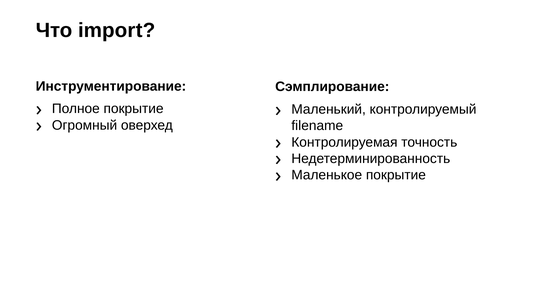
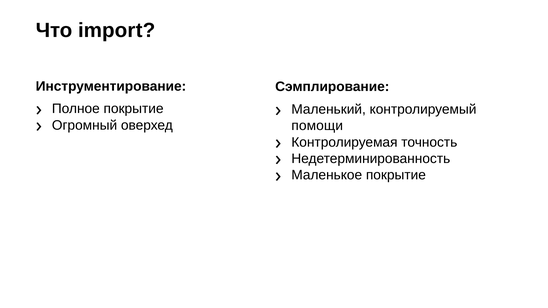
filename: filename -> помощи (317, 126)
